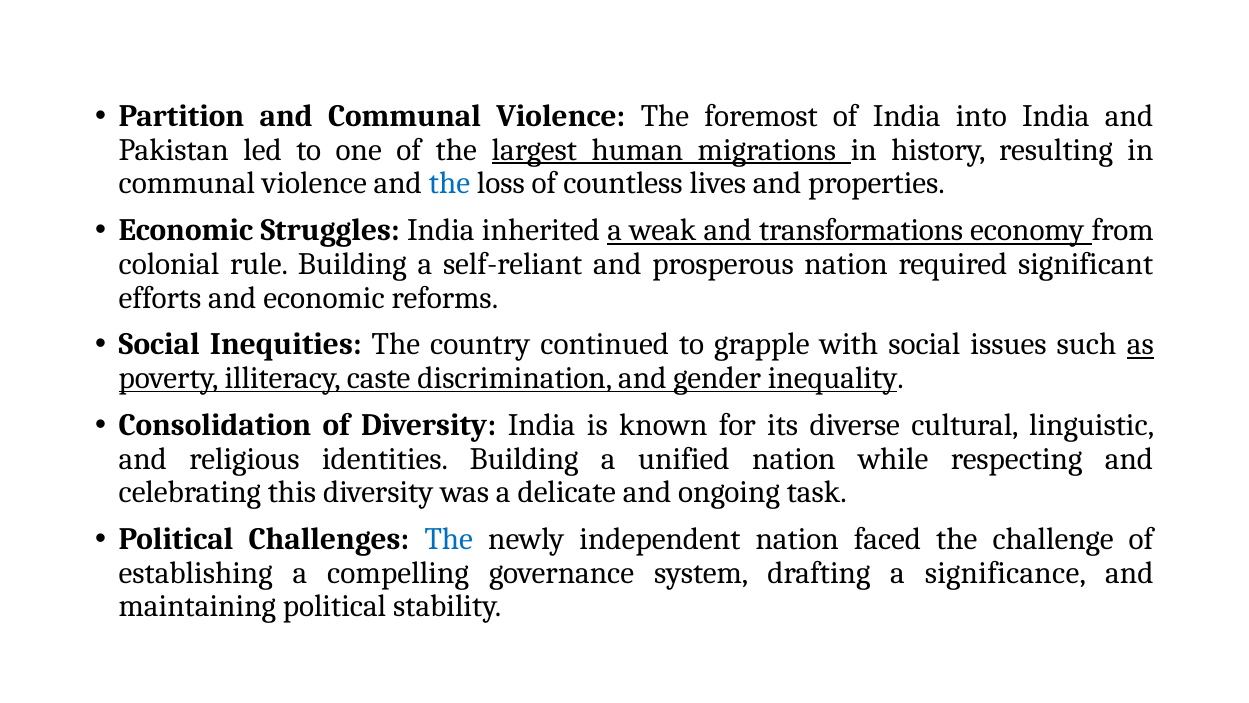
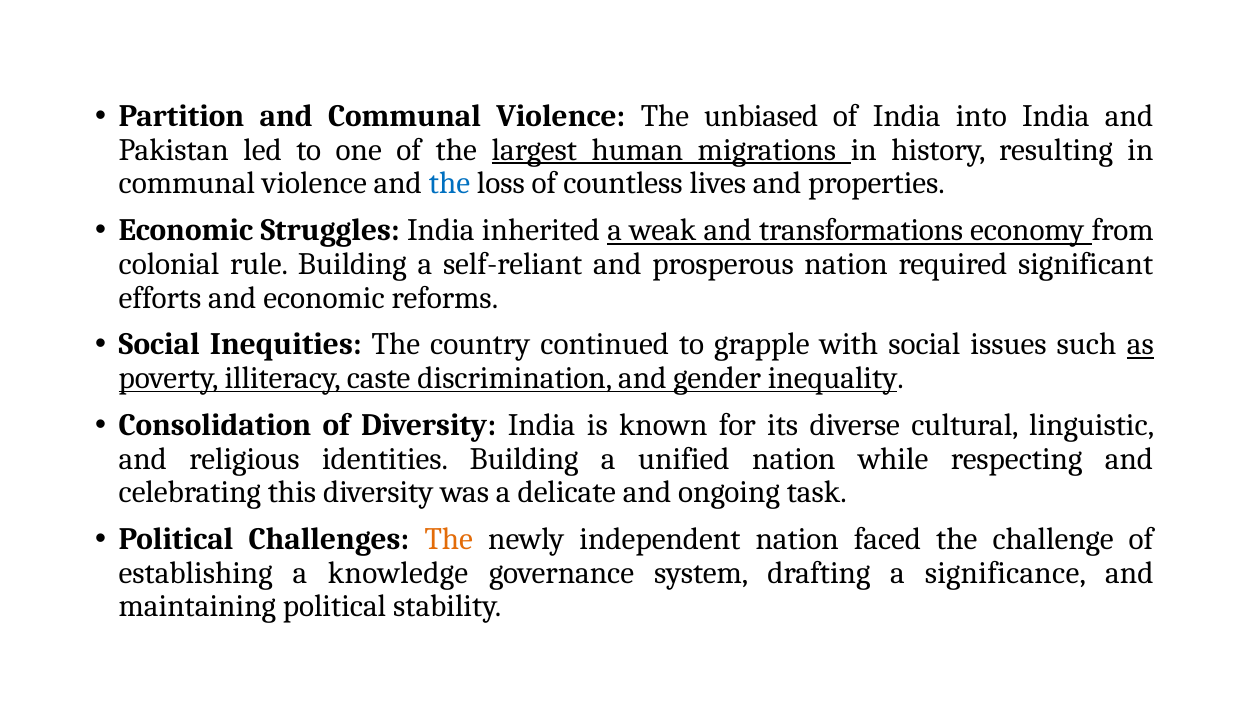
foremost: foremost -> unbiased (761, 116)
The colour: blue -> orange (449, 539)
compelling: compelling -> knowledge (398, 573)
